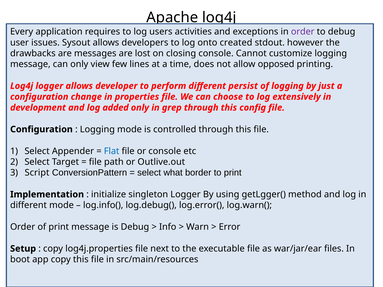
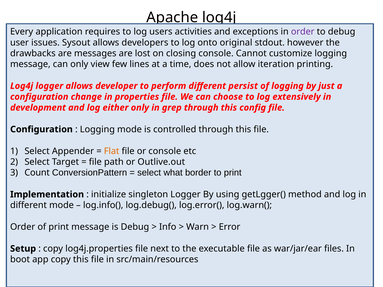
created: created -> original (236, 43)
opposed: opposed -> iteration (276, 64)
added: added -> either (116, 108)
Flat colour: blue -> orange (112, 151)
Script: Script -> Count (37, 173)
